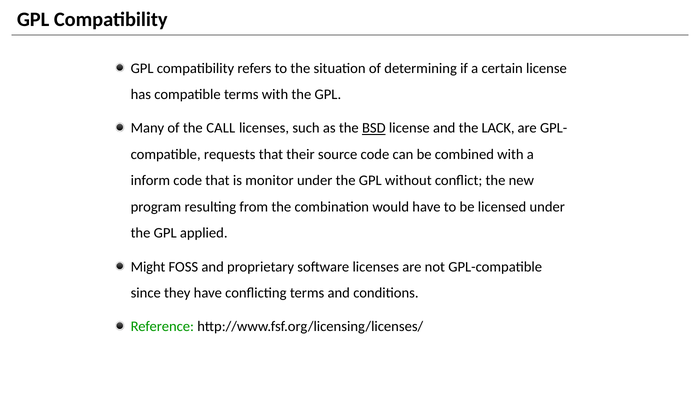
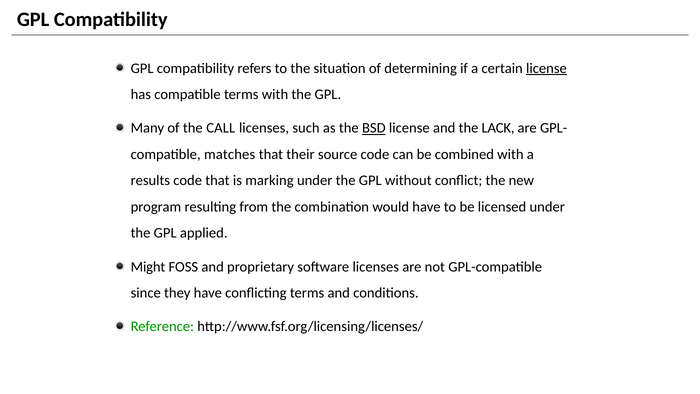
license underline: none -> present (546, 68)
requests: requests -> matches (230, 154)
inform: inform -> results (150, 181)
monitor: monitor -> marking (269, 181)
